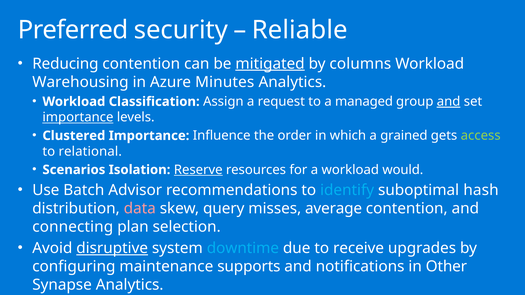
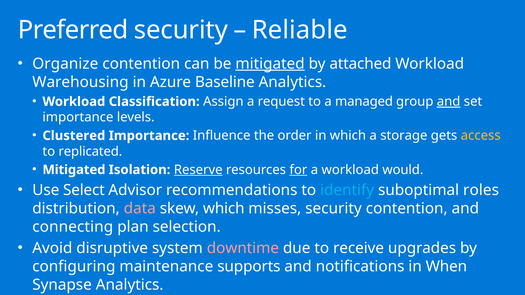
Reducing: Reducing -> Organize (65, 64)
columns: columns -> attached (360, 64)
Minutes: Minutes -> Baseline (225, 82)
importance underline: present -> none (78, 117)
grained: grained -> storage (404, 136)
access colour: light green -> yellow (481, 136)
relational: relational -> replicated (90, 152)
Scenarios: Scenarios -> Mitigated (74, 170)
for underline: none -> present (298, 170)
Batch: Batch -> Select (84, 190)
hash: hash -> roles (481, 190)
skew query: query -> which (224, 209)
misses average: average -> security (333, 209)
disruptive underline: present -> none (112, 248)
downtime colour: light blue -> pink (243, 248)
Other: Other -> When (446, 267)
